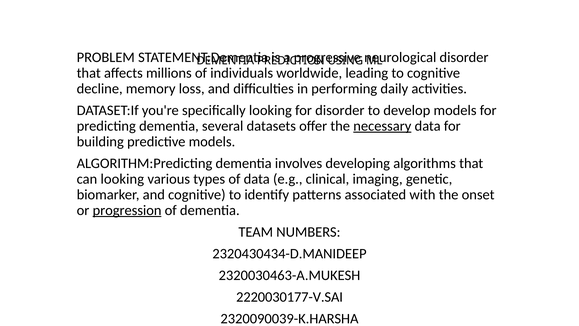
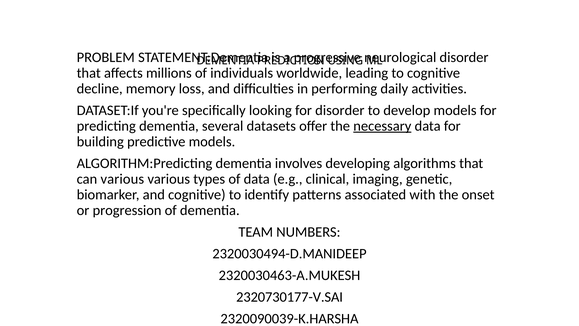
can looking: looking -> various (122, 179)
progression underline: present -> none (127, 210)
2320430434-D.MANIDEEP: 2320430434-D.MANIDEEP -> 2320030494-D.MANIDEEP (289, 253)
2220030177-V.SAI: 2220030177-V.SAI -> 2320730177-V.SAI (290, 297)
